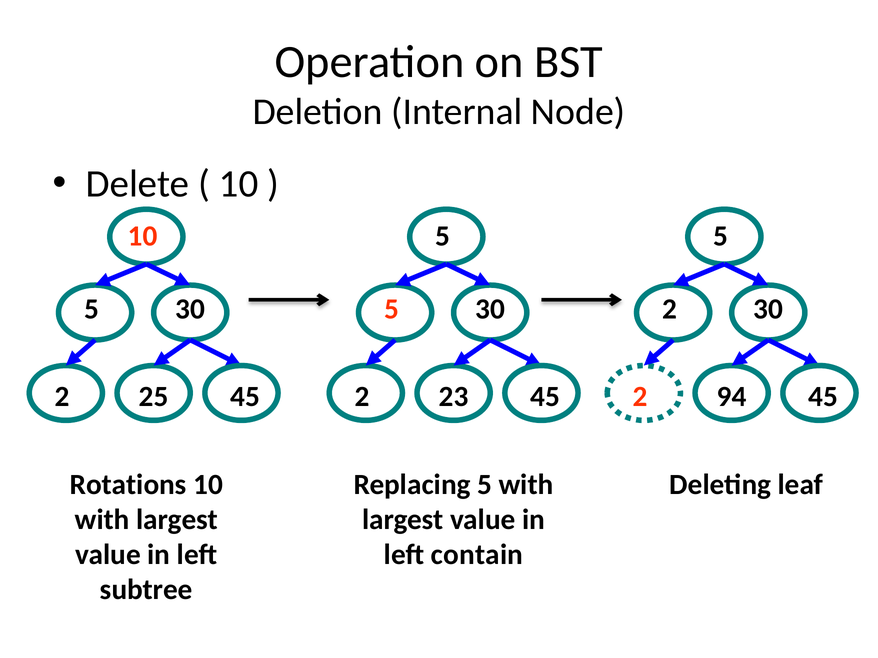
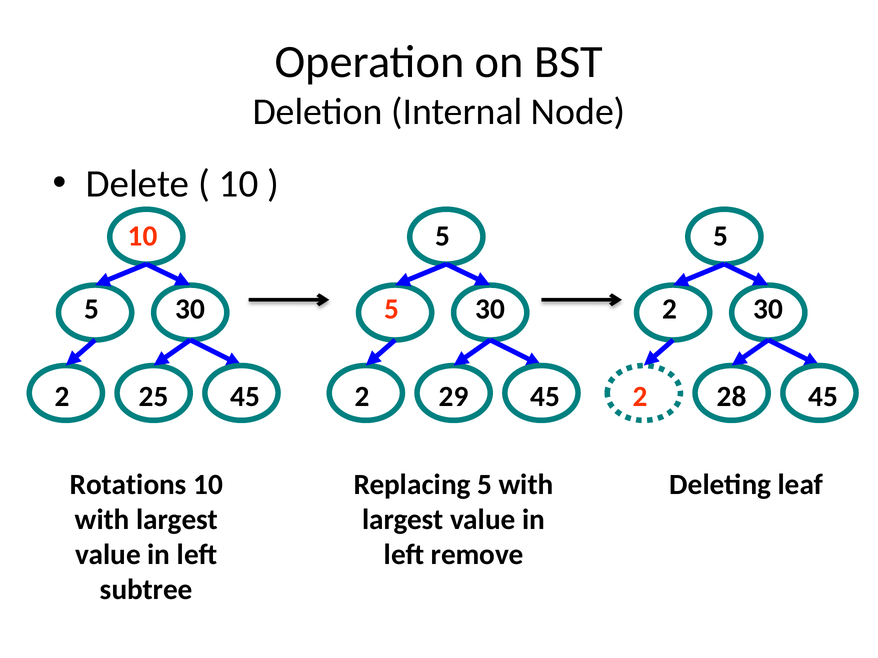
23: 23 -> 29 (454, 397)
94: 94 -> 28 (732, 397)
contain: contain -> remove (477, 555)
